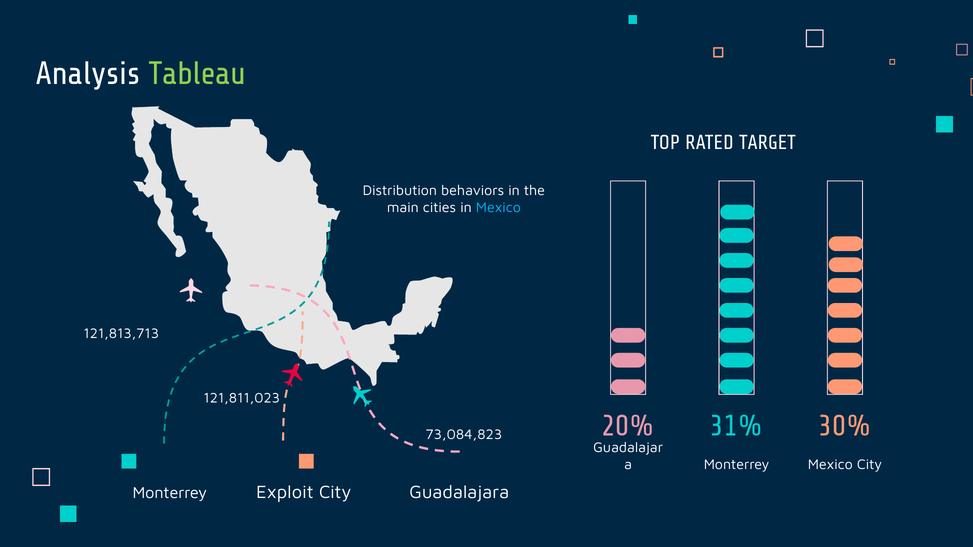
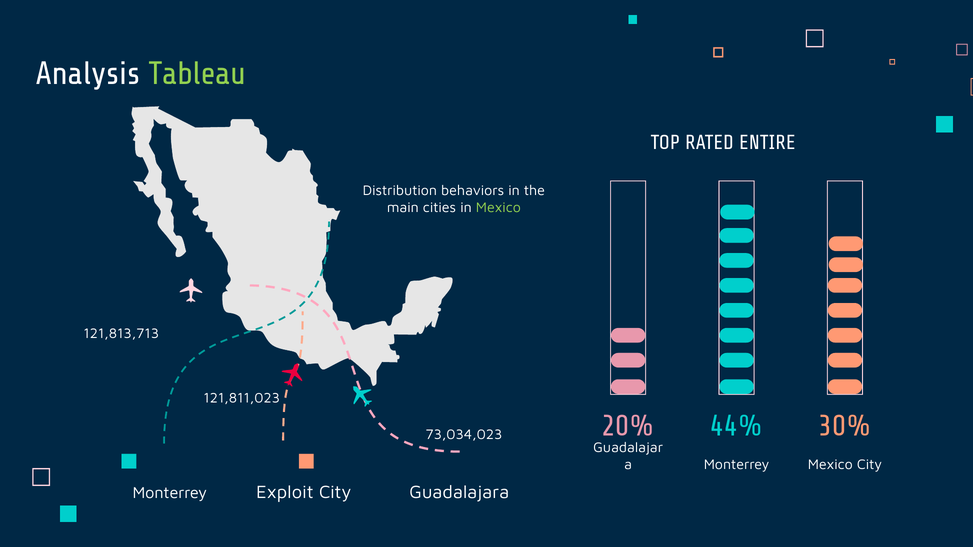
TARGET: TARGET -> ENTIRE (767, 142)
Mexico colour: light blue -> light green (498, 208)
31%: 31% -> 44% (737, 426)
73,084,823: 73,084,823 -> 73,034,023 (464, 435)
